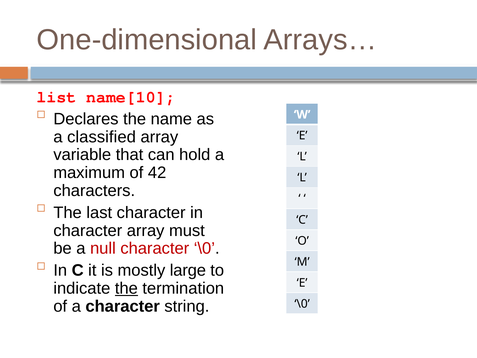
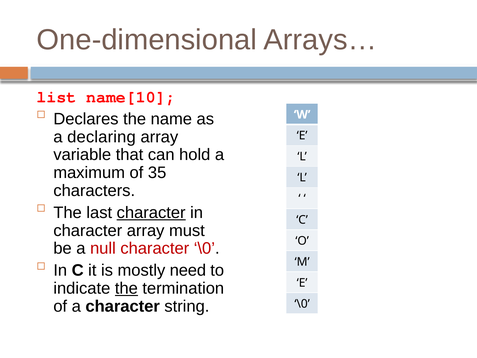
classified: classified -> declaring (101, 137)
42: 42 -> 35 (157, 173)
character underline: none -> present (151, 213)
large: large -> need (188, 270)
